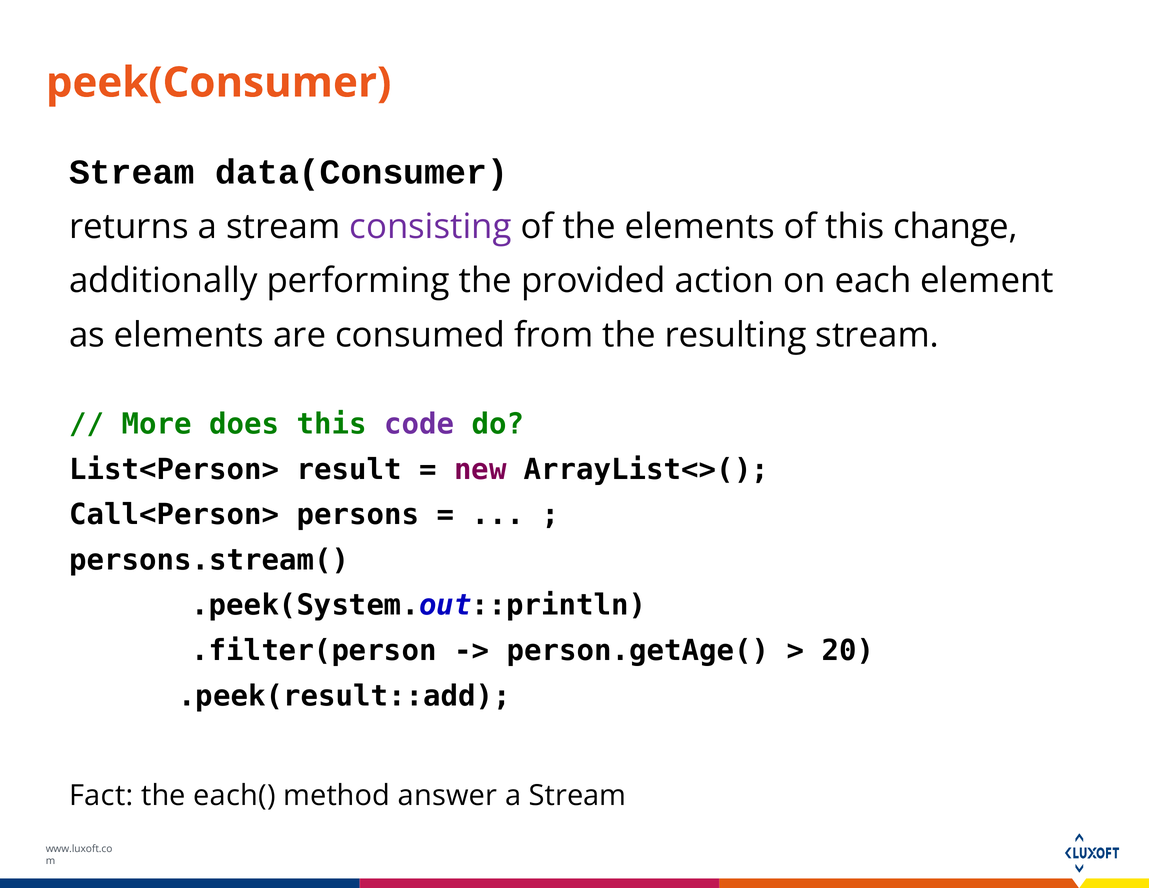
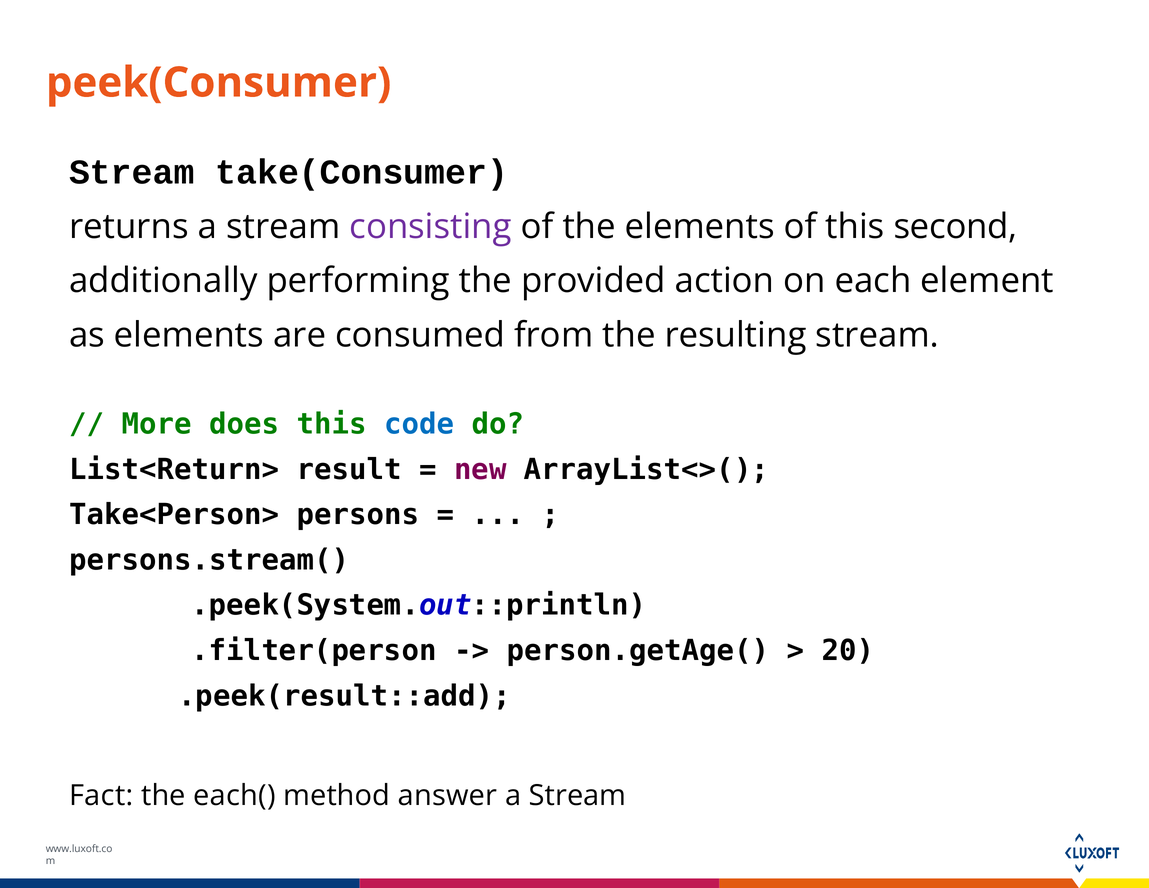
data(Consumer: data(Consumer -> take(Consumer (362, 172)
change: change -> second (955, 227)
code colour: purple -> blue (419, 424)
List<Person>: List<Person> -> List<Return> (174, 469)
Call<Person>: Call<Person> -> Take<Person> (174, 515)
